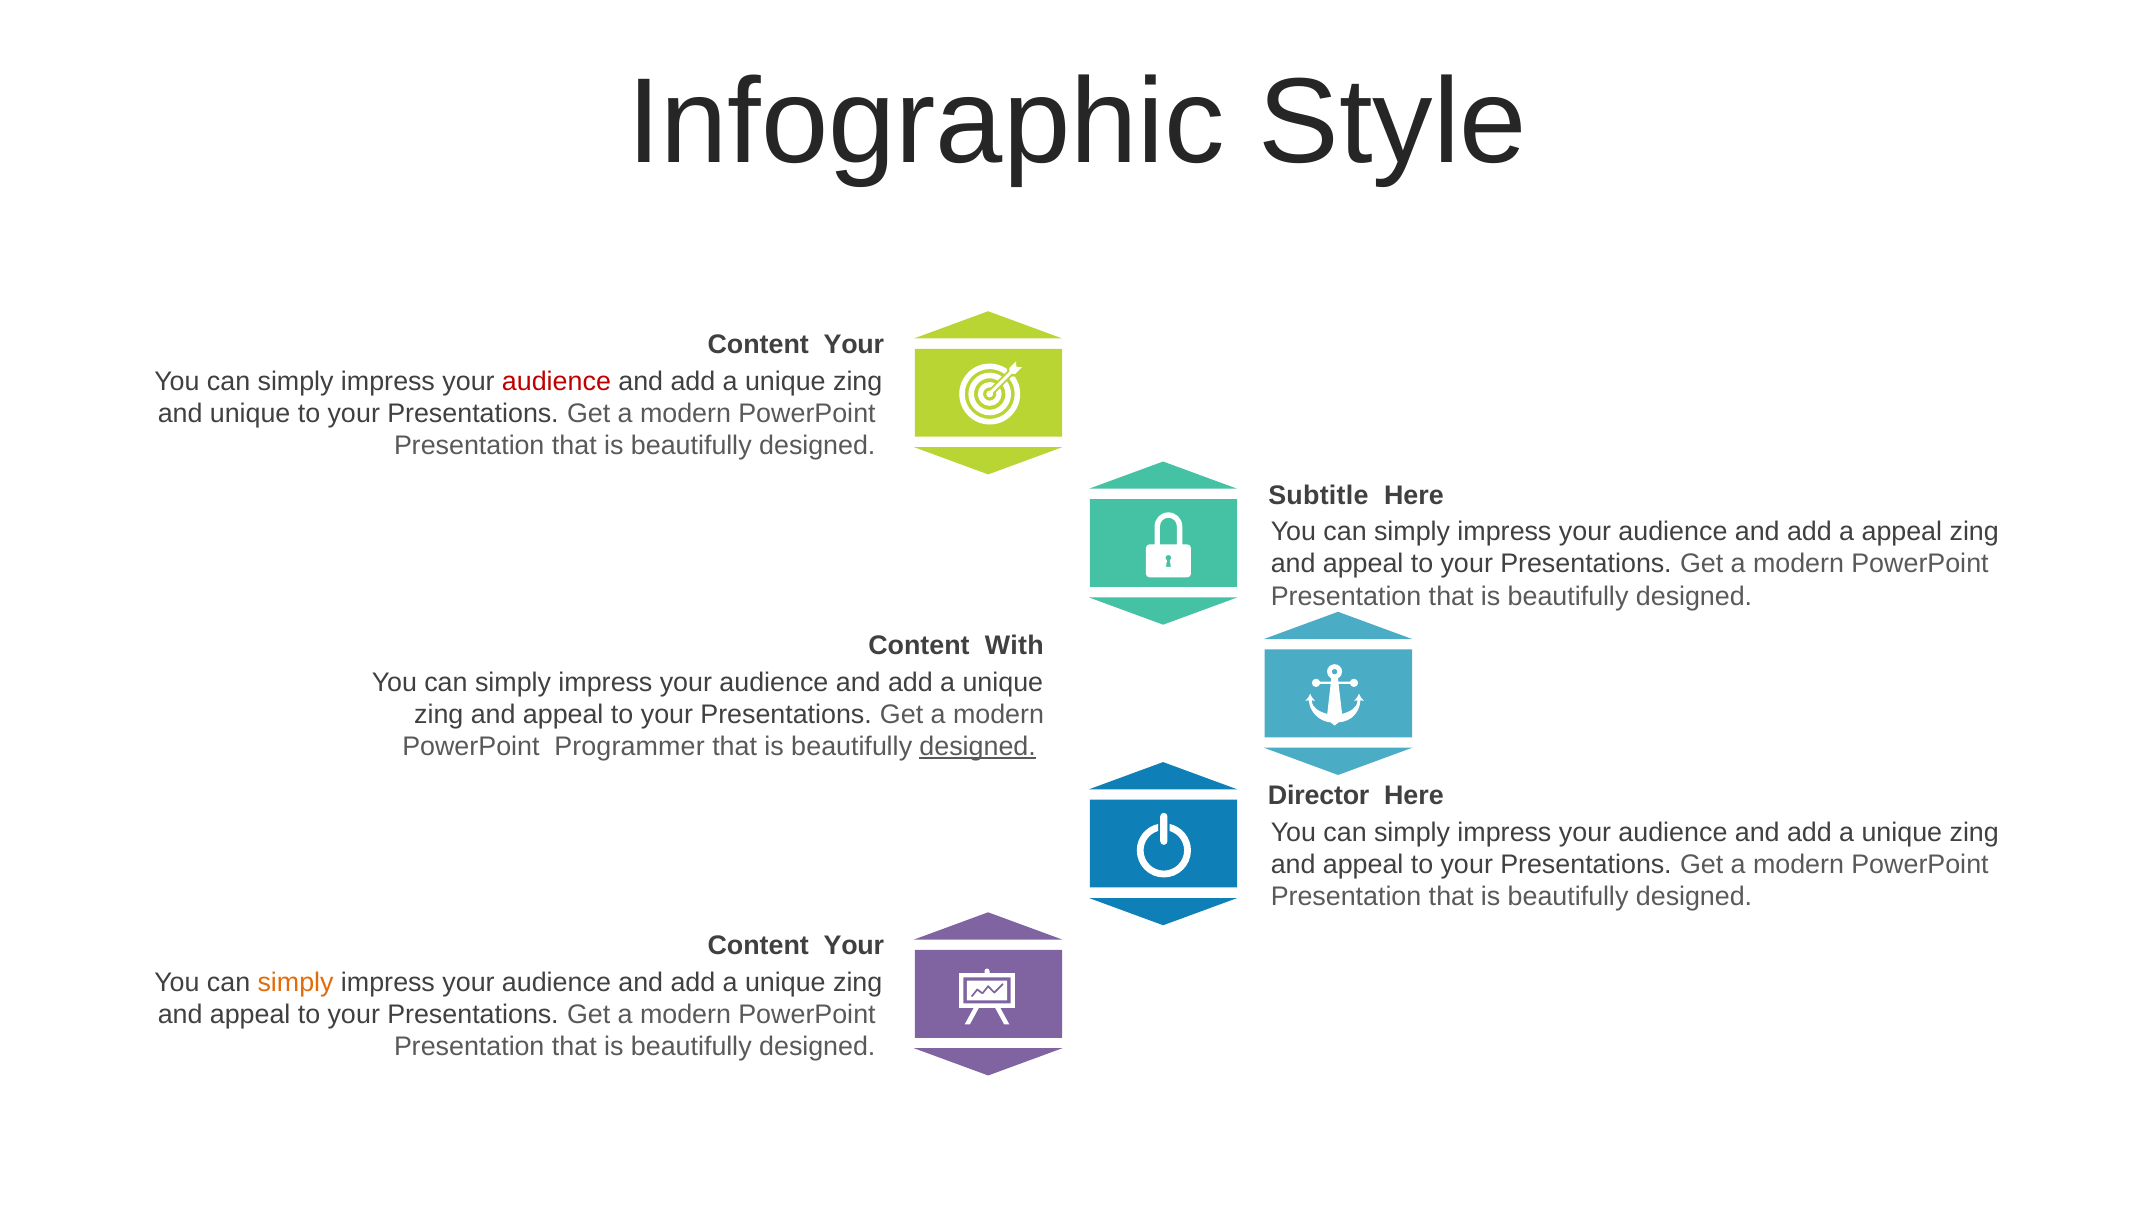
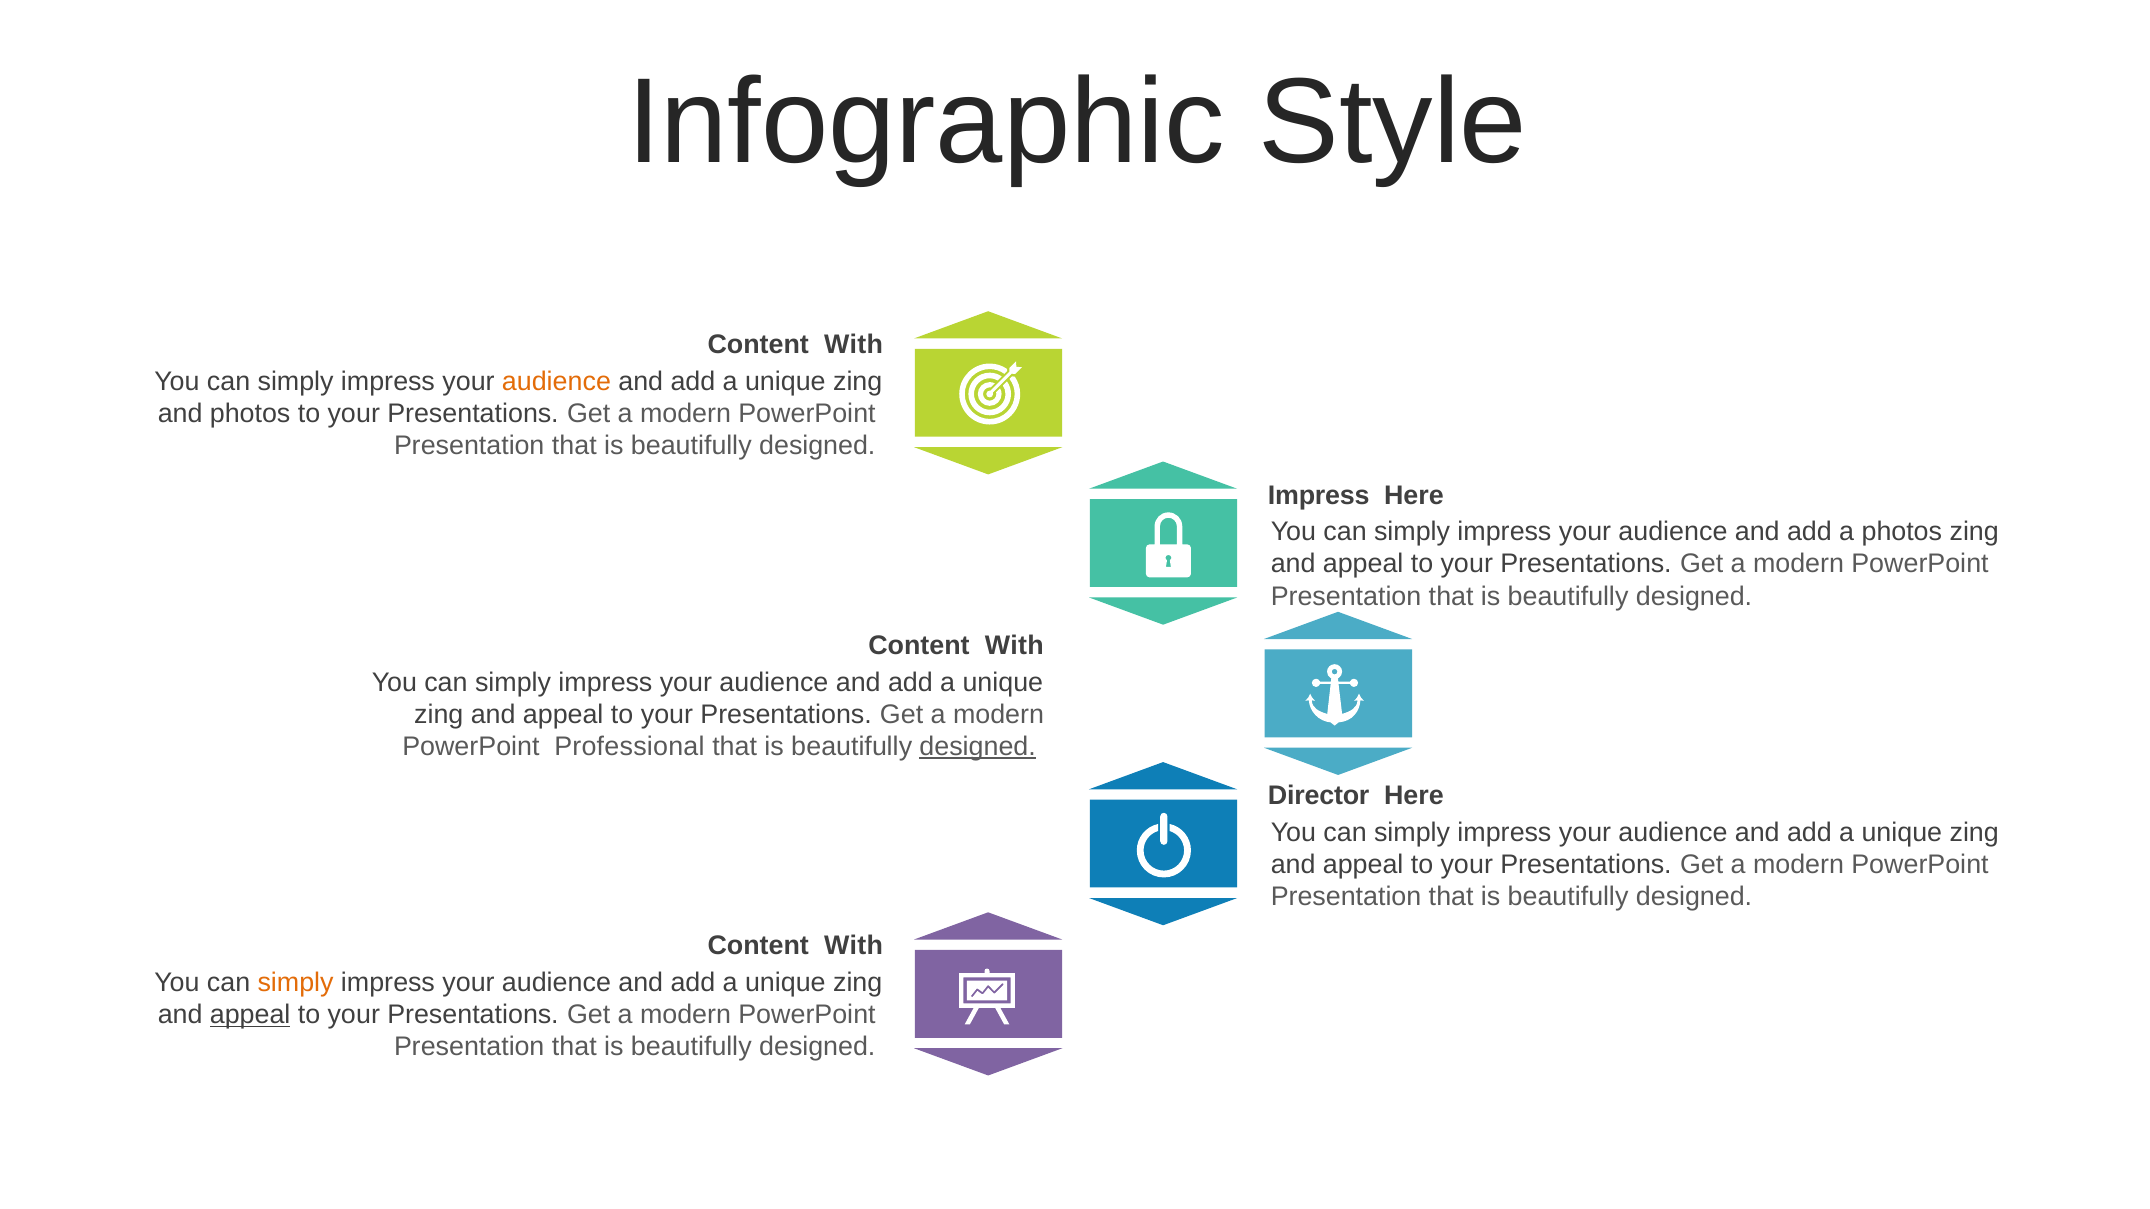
Your: Your -> With (854, 345)
audience colour: red -> orange (556, 382)
and unique: unique -> photos (250, 414)
Subtitle: Subtitle -> Impress (1319, 495)
a appeal: appeal -> photos (1902, 532)
Programmer: Programmer -> Professional (629, 747)
Your: Your -> With (854, 946)
appeal underline: none -> present (250, 1015)
